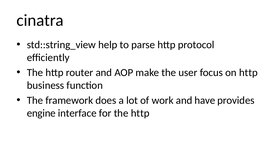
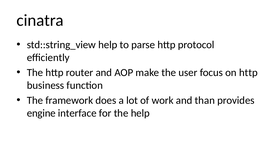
have: have -> than (205, 101)
for the http: http -> help (140, 113)
